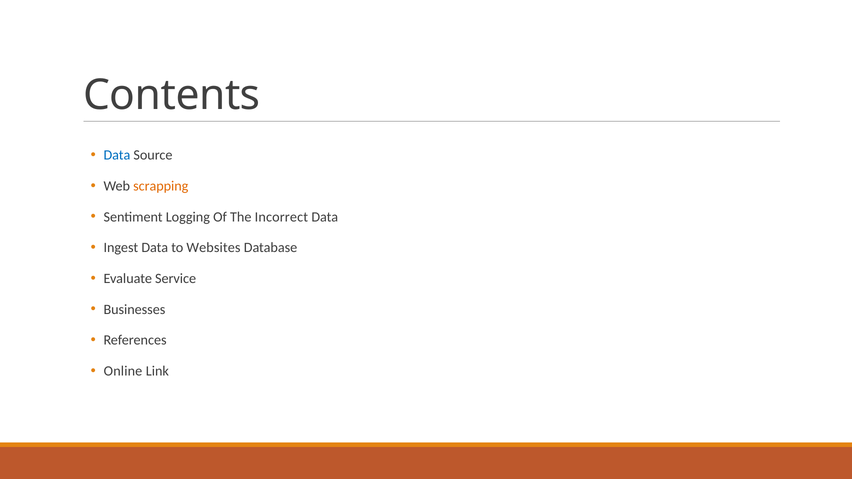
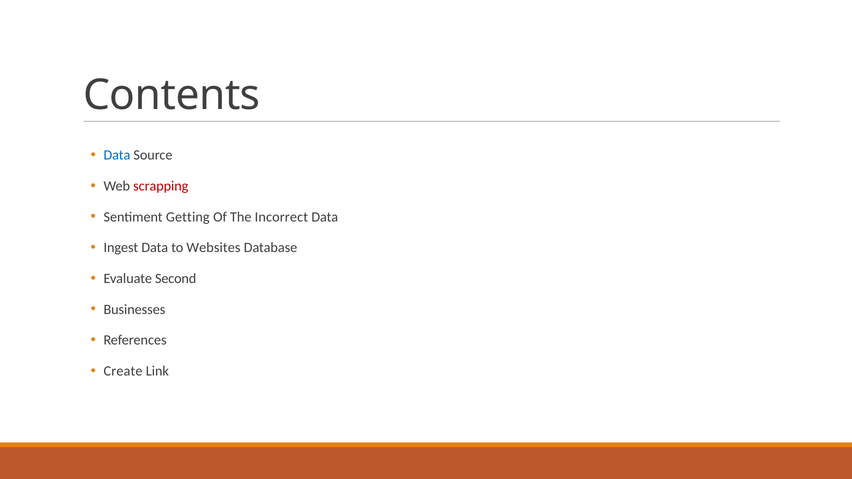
scrapping colour: orange -> red (161, 186)
Logging: Logging -> Getting (188, 217)
Service: Service -> Second (176, 279)
Online: Online -> Create (123, 371)
